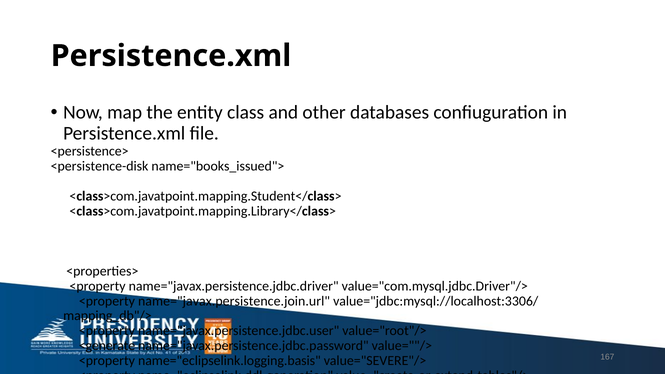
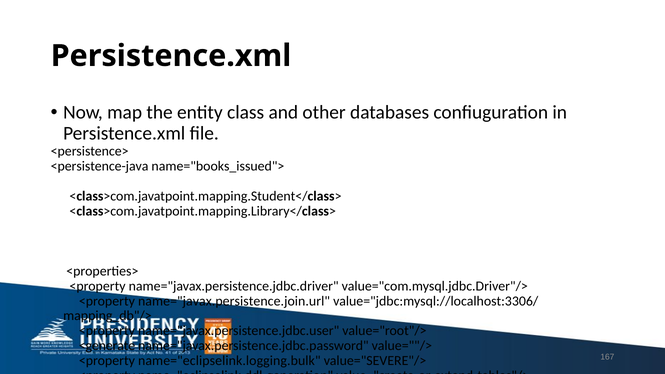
<persistence-disk: <persistence-disk -> <persistence-java (100, 166)
name="eclipselink.logging.basis: name="eclipselink.logging.basis -> name="eclipselink.logging.bulk (229, 361)
